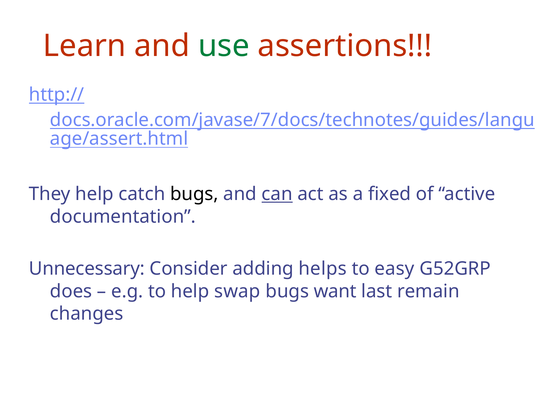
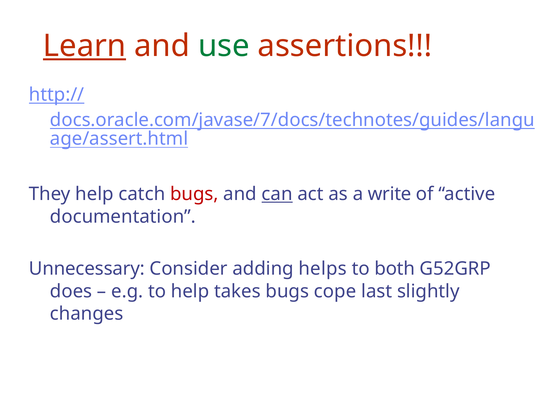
Learn underline: none -> present (85, 46)
bugs colour: black -> red (194, 194)
fixed: fixed -> write (390, 194)
easy: easy -> both (395, 269)
swap: swap -> takes (237, 291)
want: want -> cope (335, 291)
remain: remain -> slightly (428, 291)
